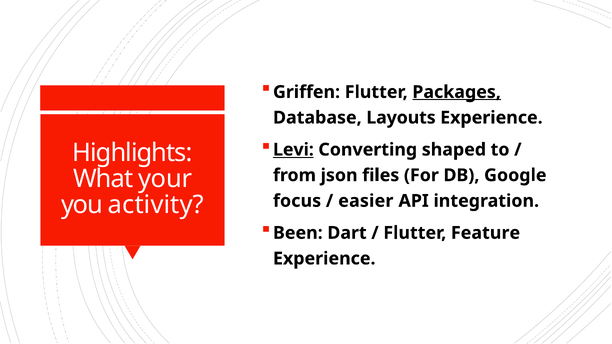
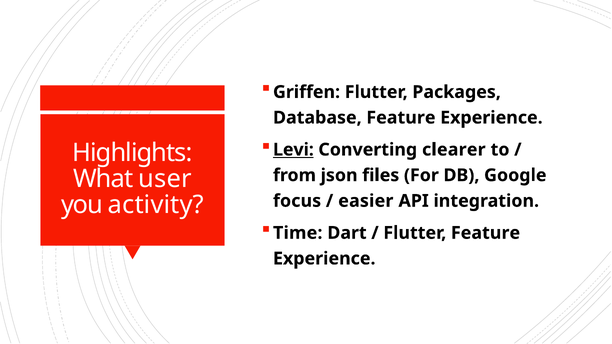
Packages underline: present -> none (457, 92)
Database Layouts: Layouts -> Feature (401, 118)
shaped: shaped -> clearer (454, 150)
your: your -> user (165, 179)
Been: Been -> Time (298, 233)
